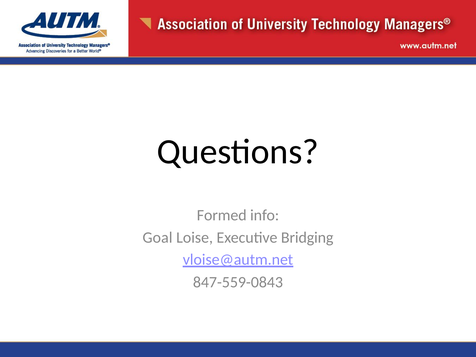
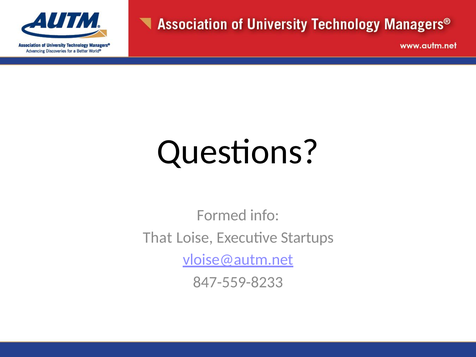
Goal: Goal -> That (157, 238)
Bridging: Bridging -> Startups (307, 238)
847-559-0843: 847-559-0843 -> 847-559-8233 (238, 282)
